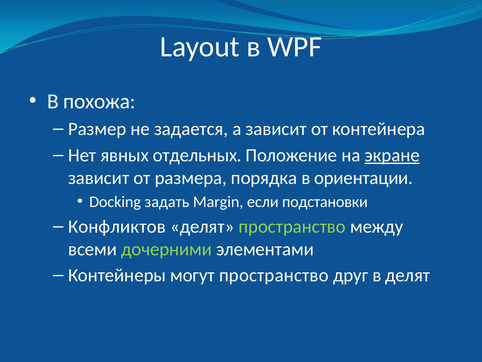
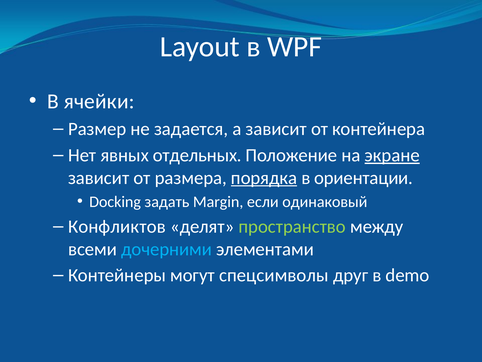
похожа: похожа -> ячейки (99, 101)
порядка underline: none -> present (264, 178)
подстановки: подстановки -> одинаковый (325, 201)
дочерними colour: light green -> light blue (167, 249)
могут пространство: пространство -> спецсимволы (274, 275)
в делят: делят -> demo (407, 275)
